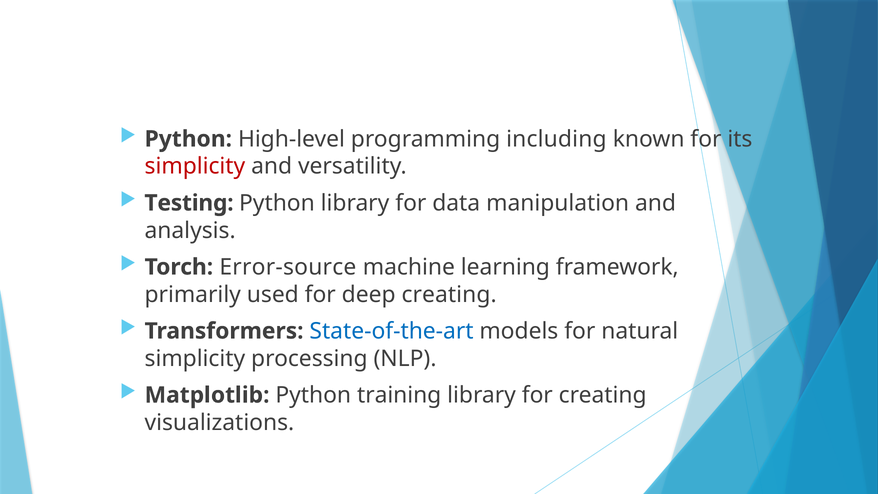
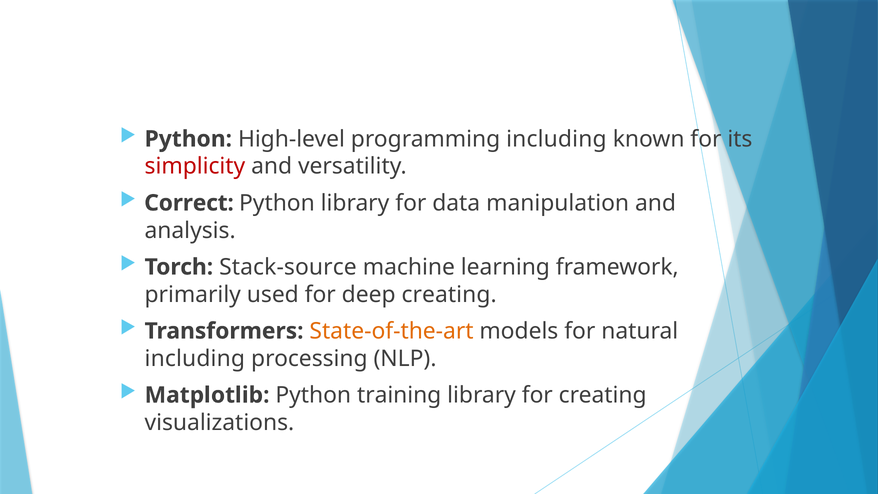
Testing: Testing -> Correct (189, 203)
Error-source: Error-source -> Stack-source (288, 267)
State-of-the-art colour: blue -> orange (392, 331)
simplicity: simplicity -> including (195, 358)
